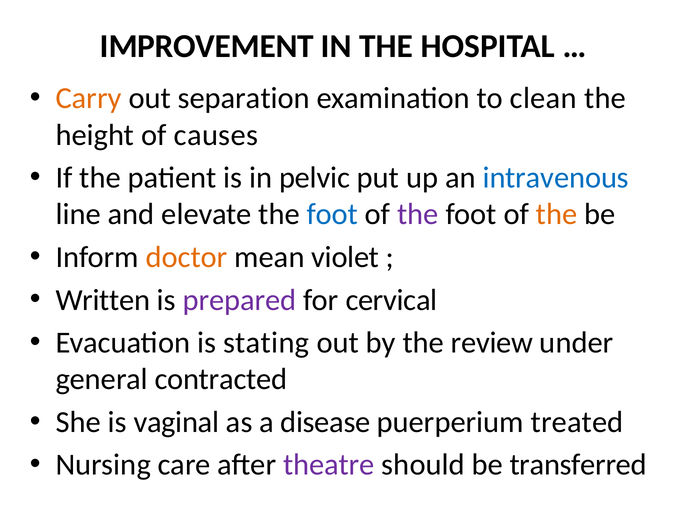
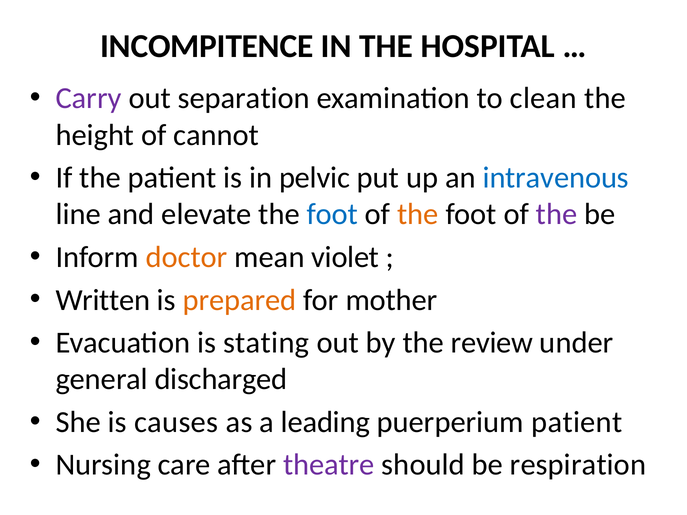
IMPROVEMENT: IMPROVEMENT -> INCOMPITENCE (207, 46)
Carry colour: orange -> purple (89, 98)
causes: causes -> cannot (216, 135)
the colour: purple -> orange (418, 214)
the colour: orange -> purple (557, 214)
prepared colour: purple -> orange (240, 300)
cervical: cervical -> mother (391, 300)
contracted: contracted -> discharged (221, 380)
vaginal: vaginal -> causes (176, 422)
disease: disease -> leading (325, 422)
puerperium treated: treated -> patient (577, 422)
transferred: transferred -> respiration (578, 465)
